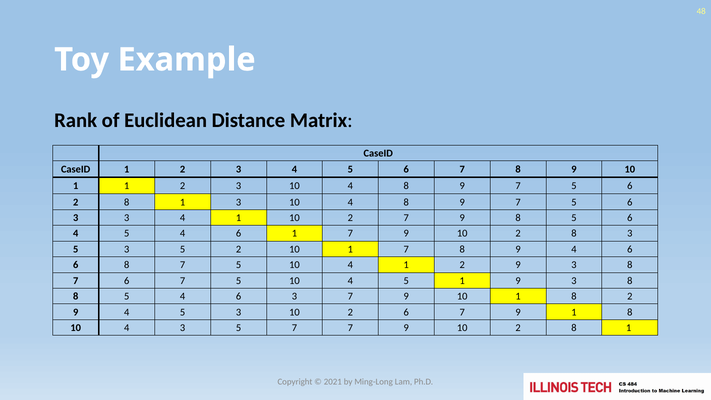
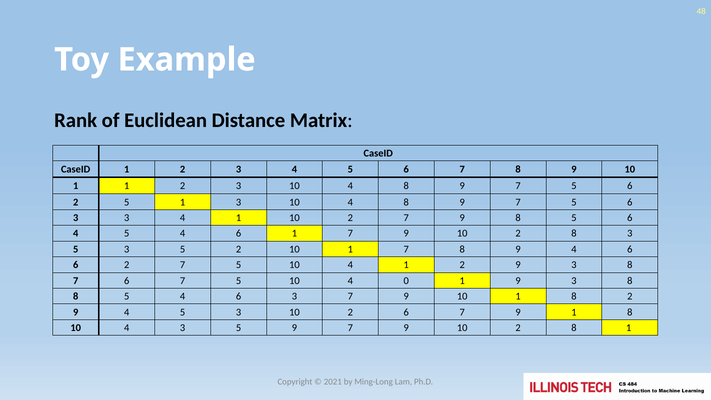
8: 8 -> 5 (127, 202)
8: 8 -> 2 (127, 265)
10 4 5: 5 -> 0 (406, 281)
5 7: 7 -> 9 (294, 328)
